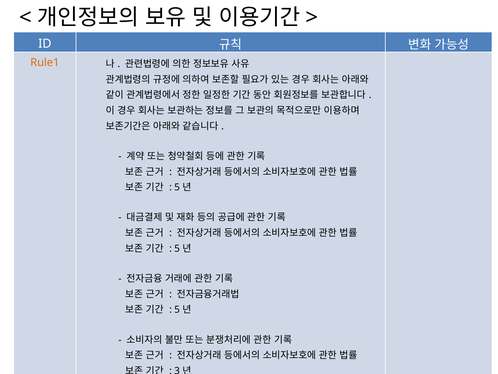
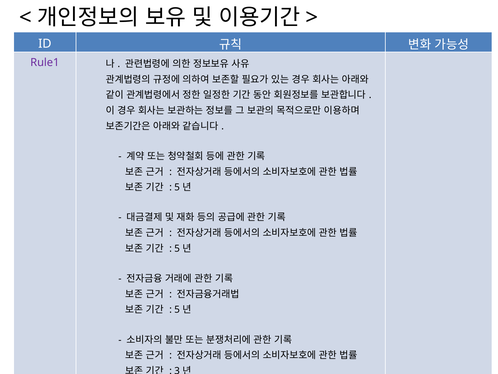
Rule1 colour: orange -> purple (45, 63)
